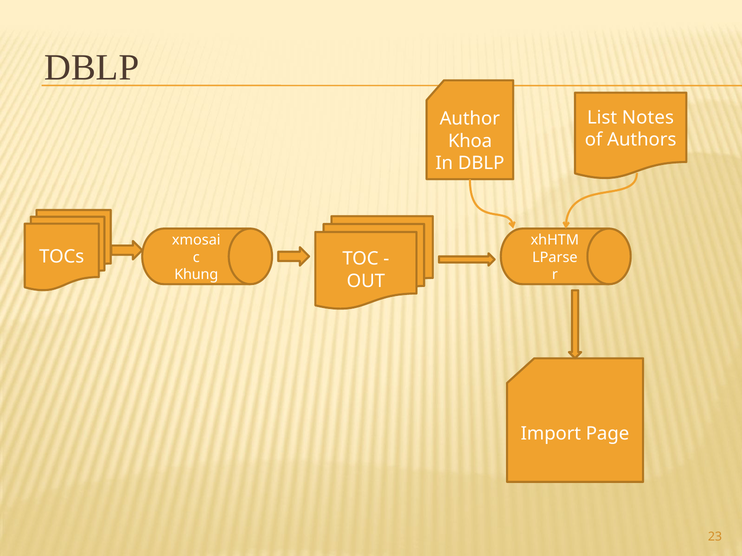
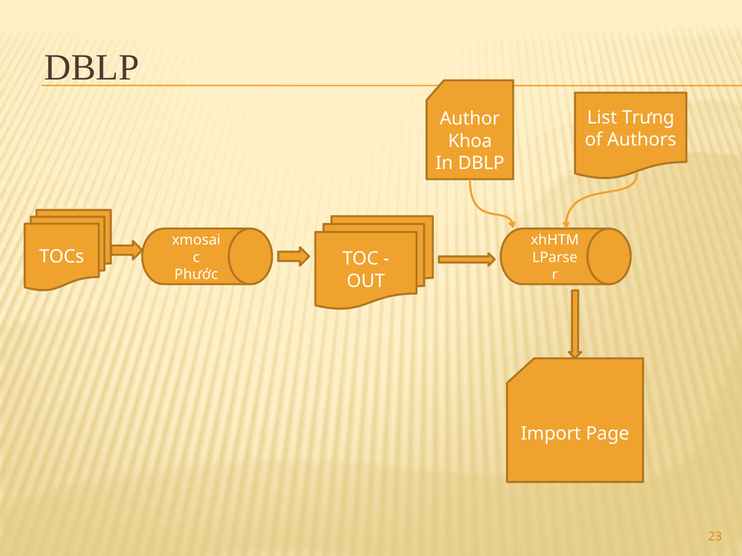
Notes: Notes -> Trưng (648, 118)
Khung: Khung -> Phước (196, 275)
